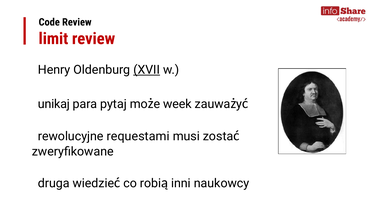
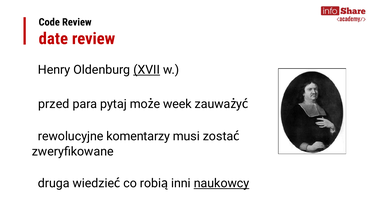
limit: limit -> date (53, 39)
unikaj: unikaj -> przed (54, 104)
requestami: requestami -> komentarzy (138, 136)
naukowcy underline: none -> present (222, 184)
